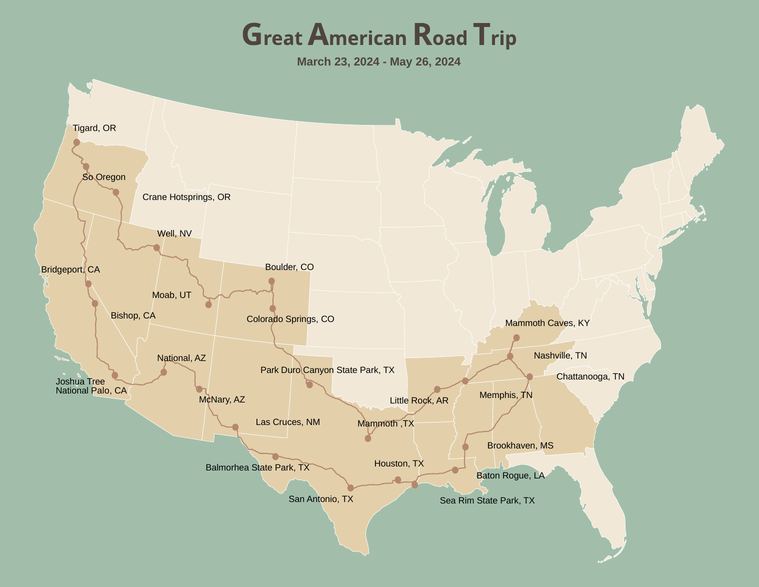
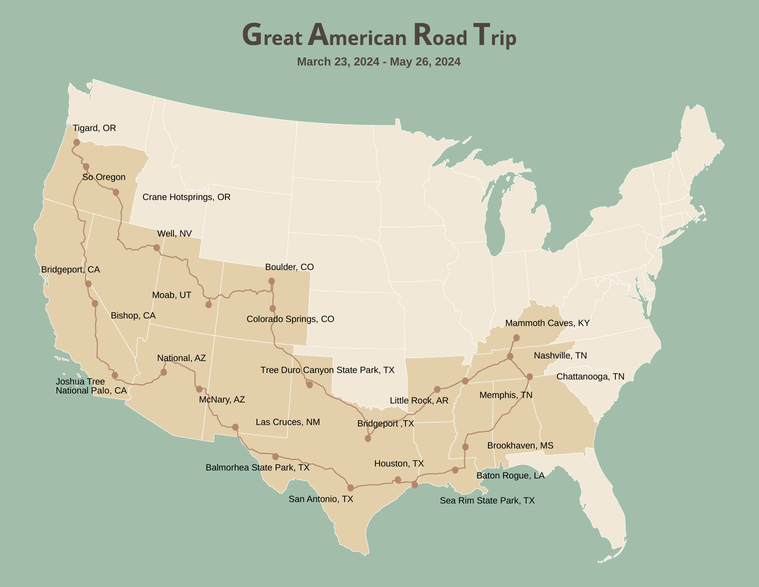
Park: Park -> Tree (270, 370)
Mammoth: Mammoth -> Bridgeport (378, 424)
